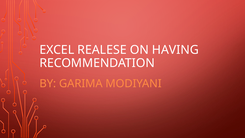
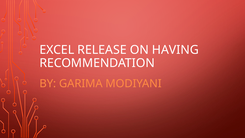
REALESE: REALESE -> RELEASE (102, 50)
